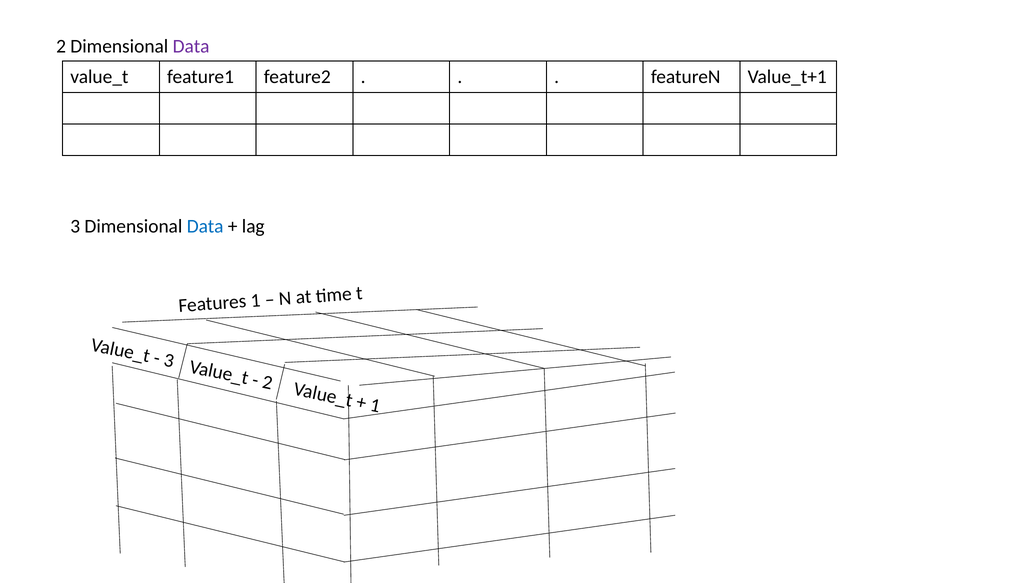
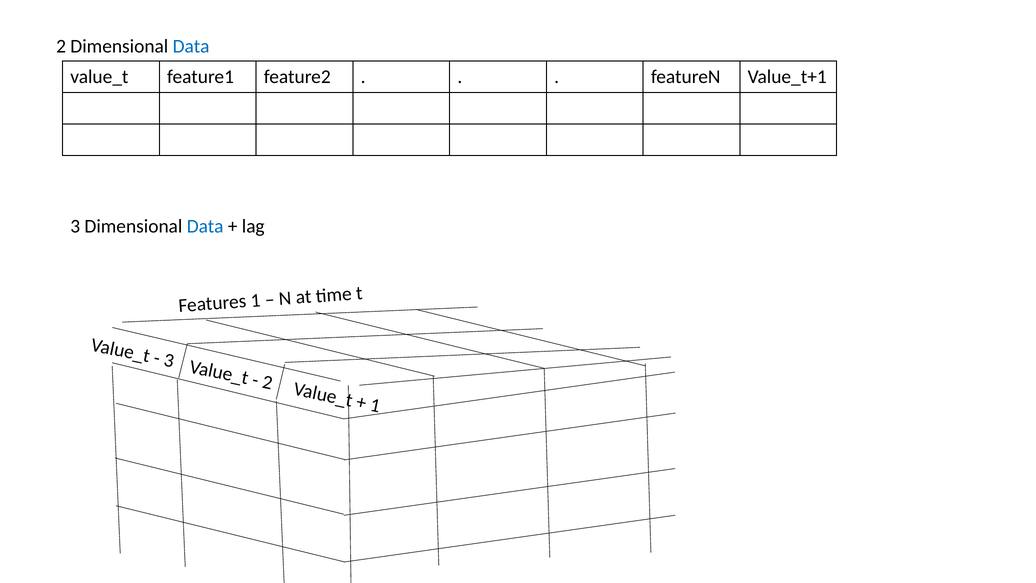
Data colour: purple -> blue (191, 46)
